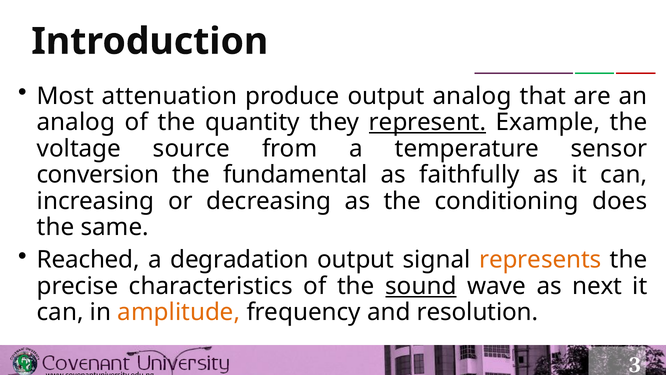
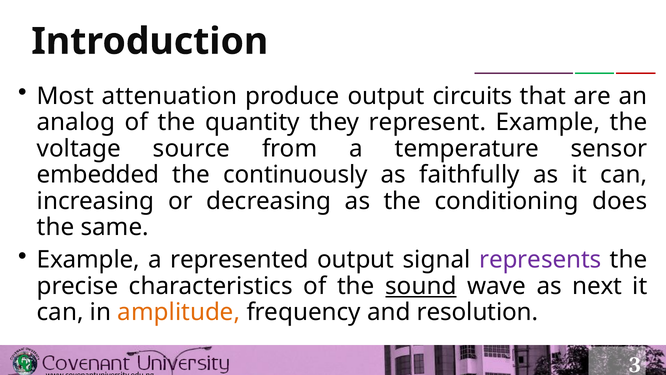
output analog: analog -> circuits (472, 96)
represent underline: present -> none (428, 122)
conversion: conversion -> embedded (98, 175)
fundamental: fundamental -> continuously (295, 175)
Reached: Reached -> Example (88, 260)
degradation: degradation -> represented (239, 260)
represents colour: orange -> purple (540, 260)
